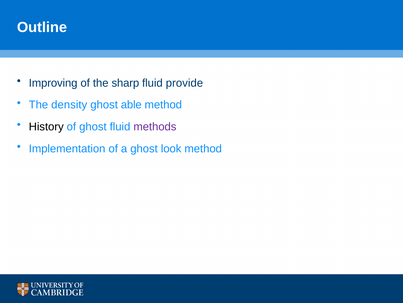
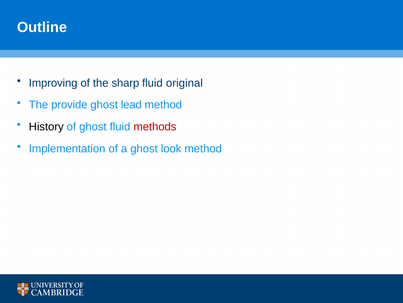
provide: provide -> original (184, 83)
density: density -> provide (69, 105)
able: able -> lead (131, 105)
methods colour: purple -> red (155, 126)
